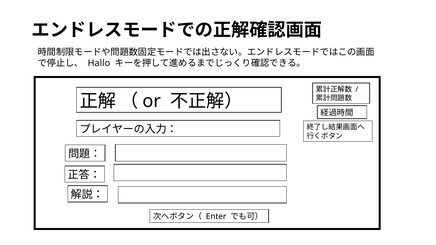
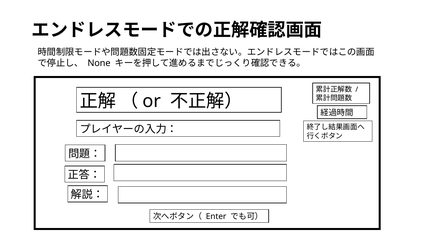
Hallo: Hallo -> None (99, 63)
